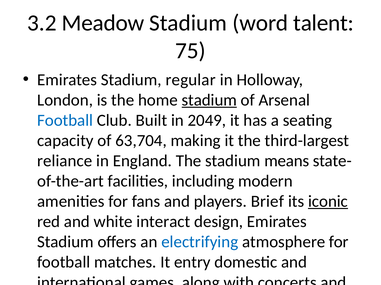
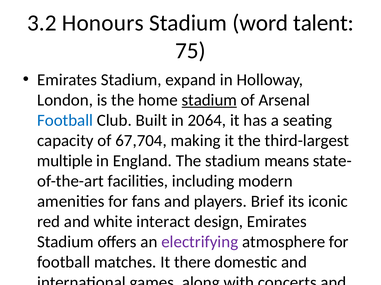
Meadow: Meadow -> Honours (103, 23)
regular: regular -> expand (191, 80)
2049: 2049 -> 2064 (207, 121)
63,704: 63,704 -> 67,704 (141, 141)
reliance: reliance -> multiple (65, 161)
iconic underline: present -> none (328, 202)
electrifying colour: blue -> purple (200, 243)
entry: entry -> there (192, 263)
